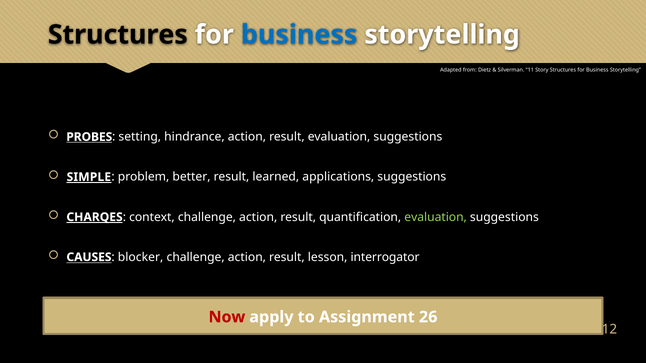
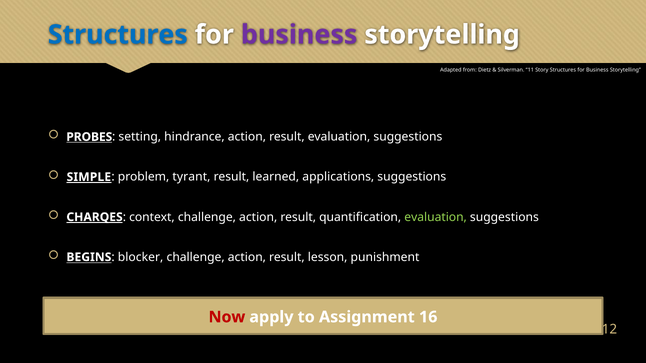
Structures colour: black -> blue (118, 35)
business colour: blue -> purple (299, 35)
better: better -> tyrant (191, 177)
CAUSES: CAUSES -> BEGINS (89, 257)
interrogator: interrogator -> punishment (385, 257)
26: 26 -> 16 (428, 317)
